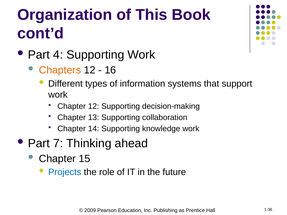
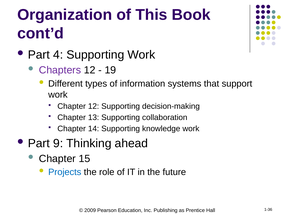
Chapters colour: orange -> purple (60, 70)
16: 16 -> 19 (110, 70)
7: 7 -> 9 (58, 143)
